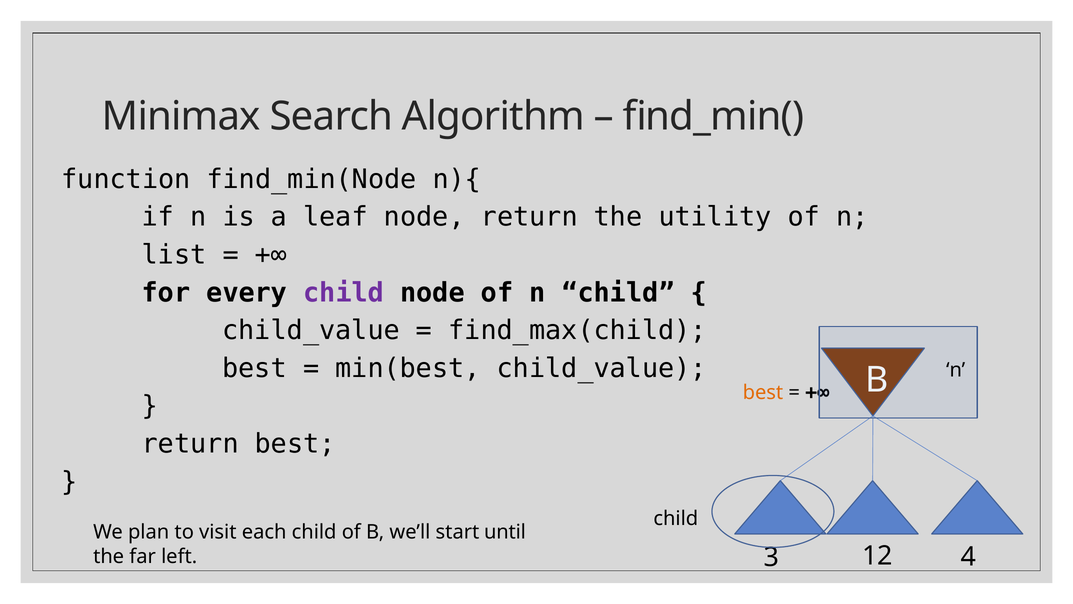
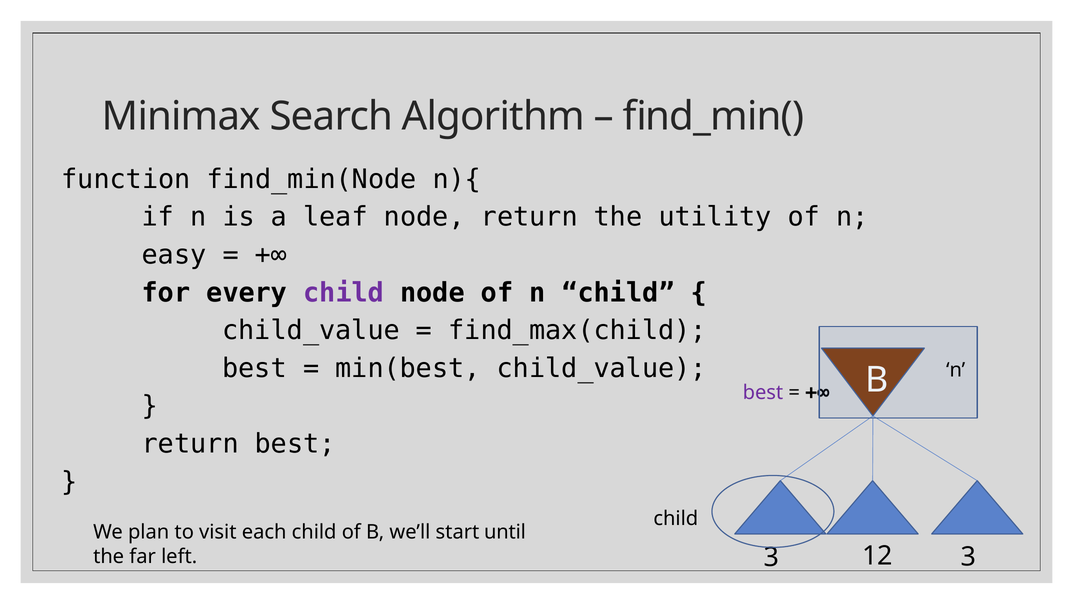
list: list -> easy (174, 255)
best colour: orange -> purple (763, 392)
12 4: 4 -> 3 (968, 556)
